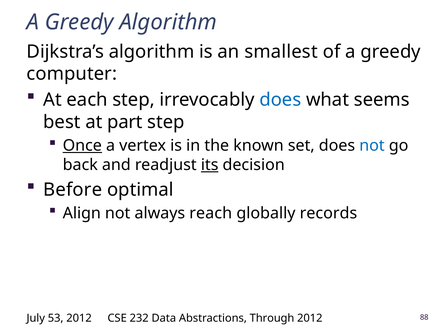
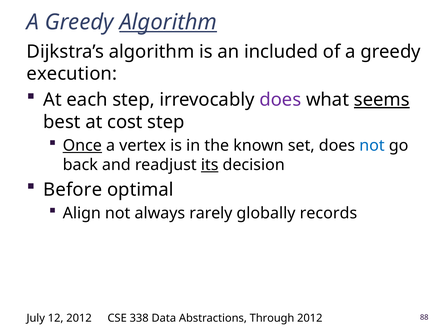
Algorithm underline: none -> present (168, 22)
smallest: smallest -> included (281, 52)
computer: computer -> execution (72, 74)
does colour: blue -> purple (280, 100)
seems underline: none -> present (382, 100)
part: part -> cost (125, 122)
reach: reach -> rarely (211, 213)
53: 53 -> 12 (56, 318)
232: 232 -> 338 (139, 318)
